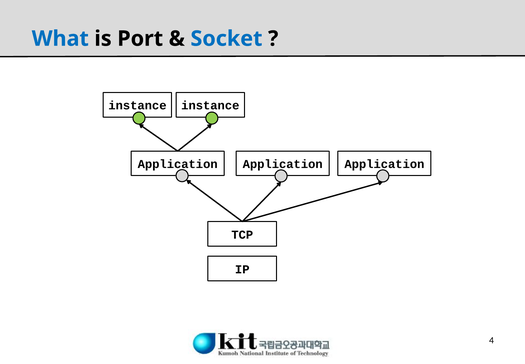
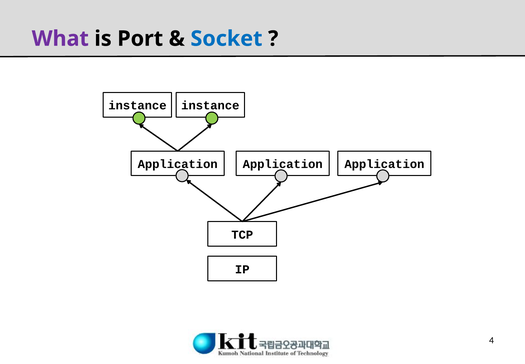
What colour: blue -> purple (60, 39)
